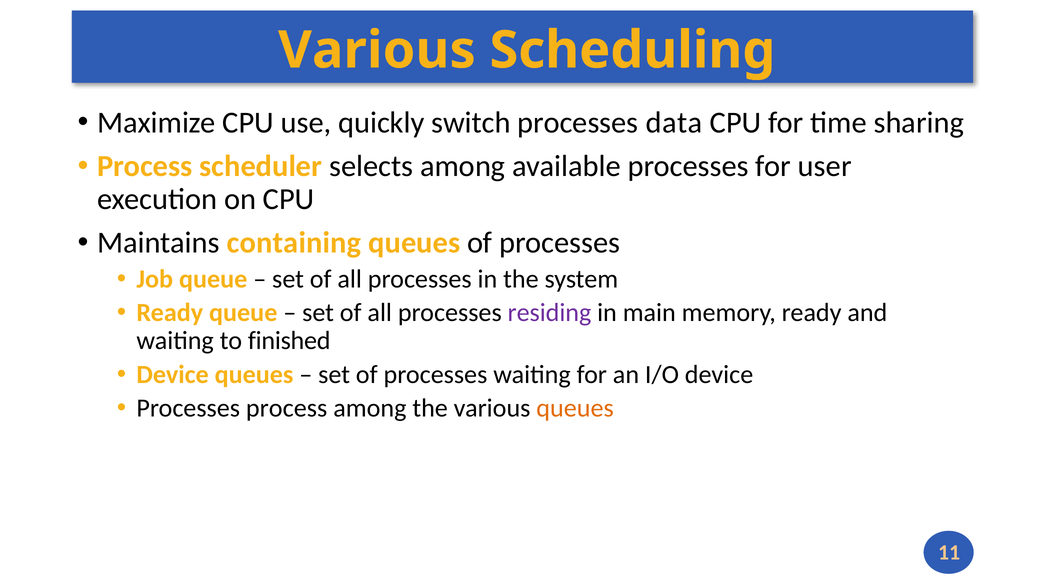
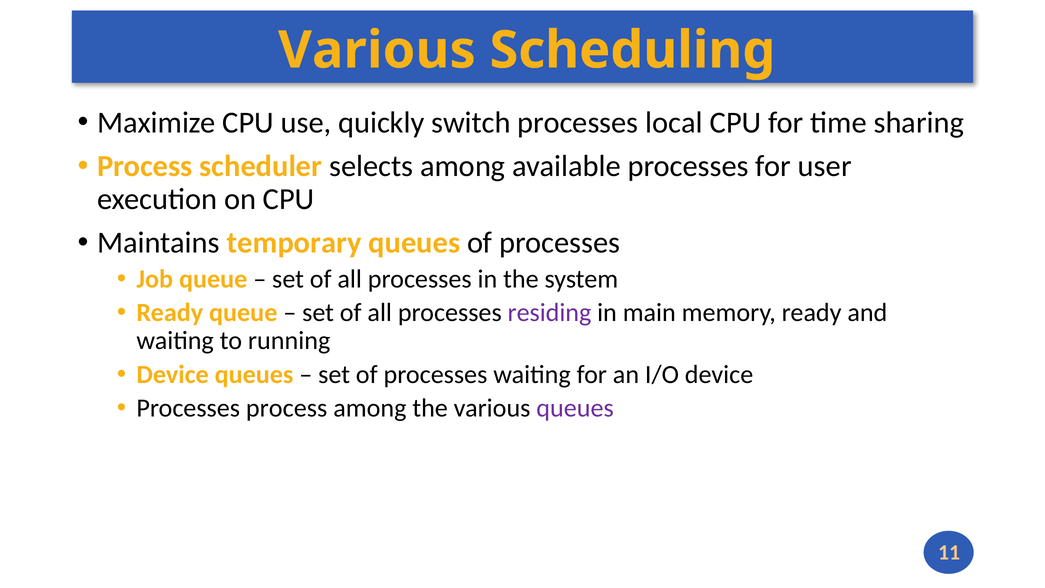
data: data -> local (674, 122)
containing: containing -> temporary (294, 243)
finished: finished -> running (289, 341)
queues colour: orange -> purple (575, 408)
